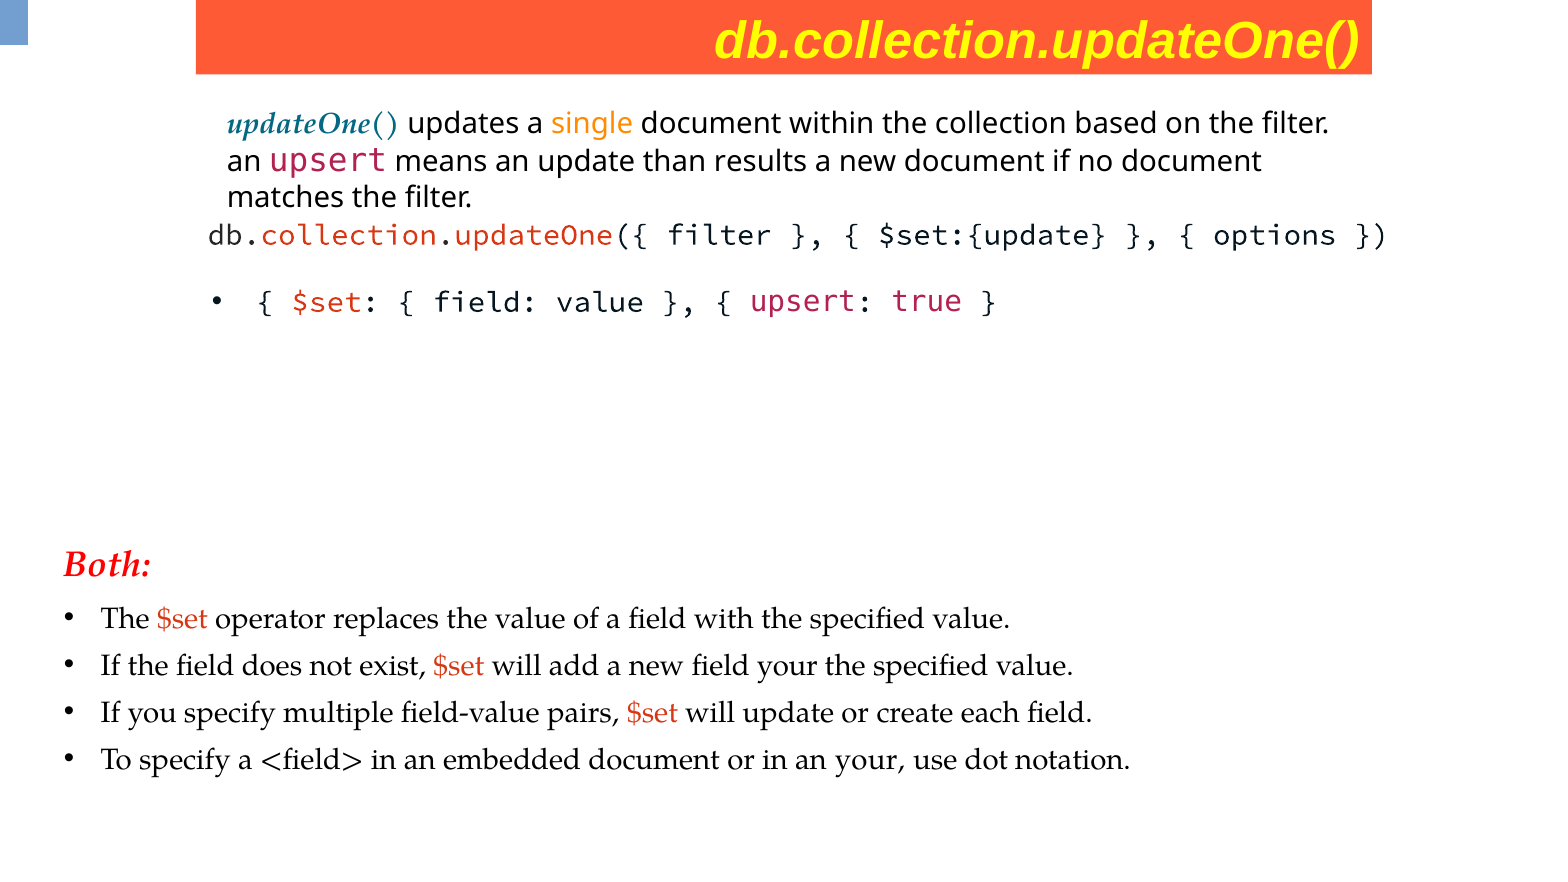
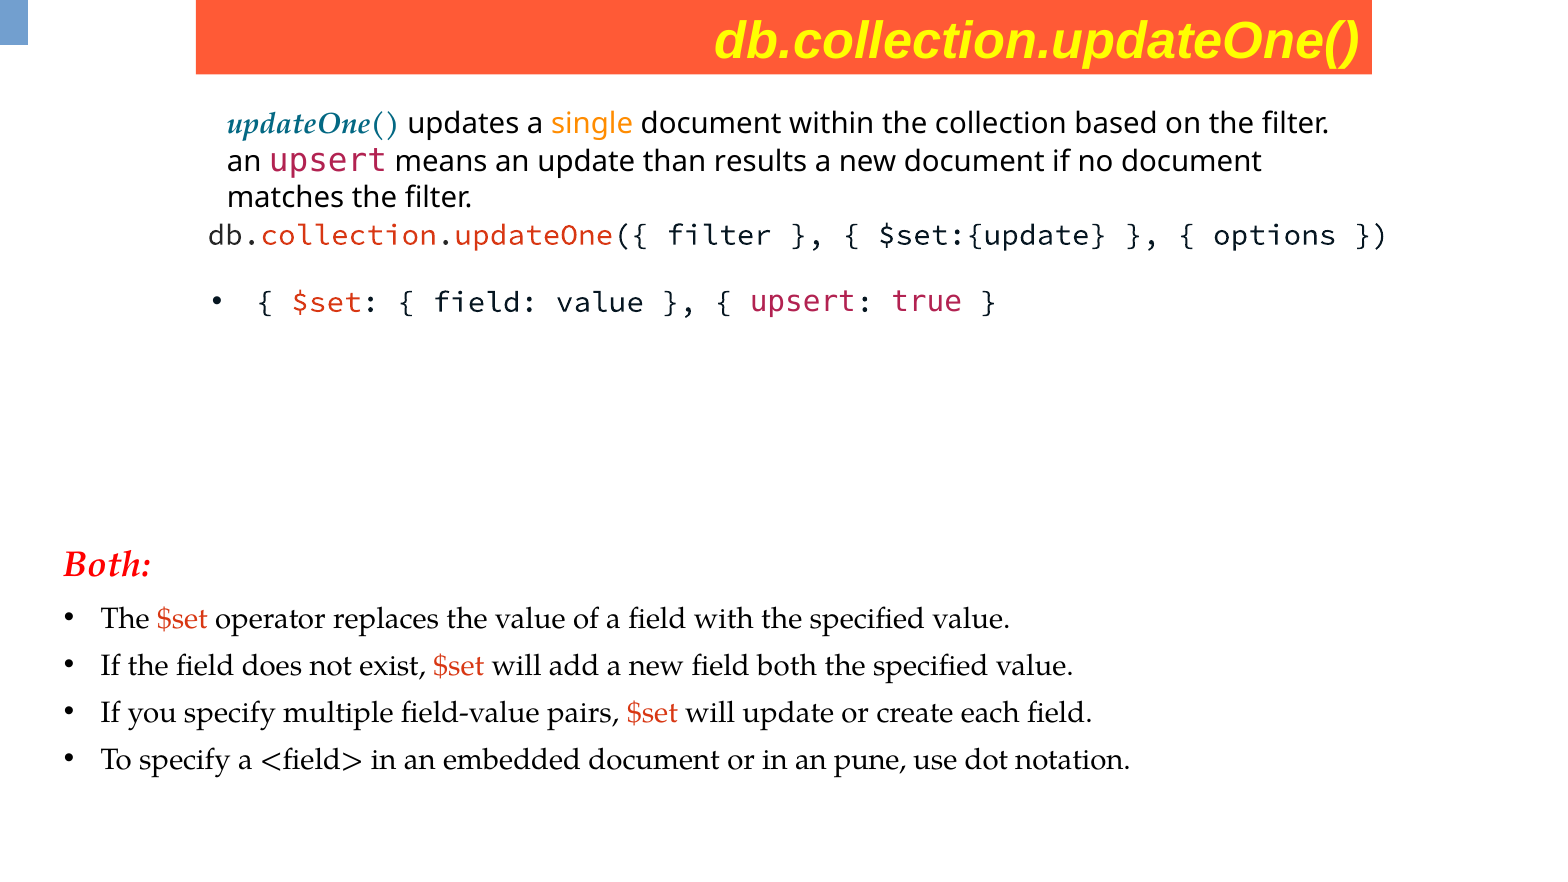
field your: your -> both (787, 666)
an your: your -> pune (870, 760)
